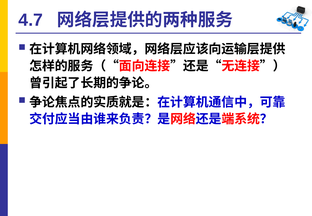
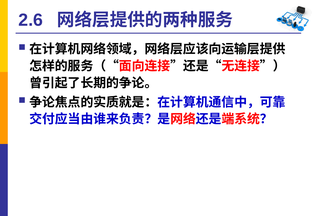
4.7: 4.7 -> 2.6 (31, 20)
